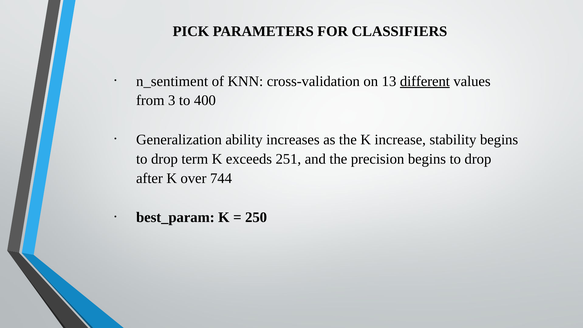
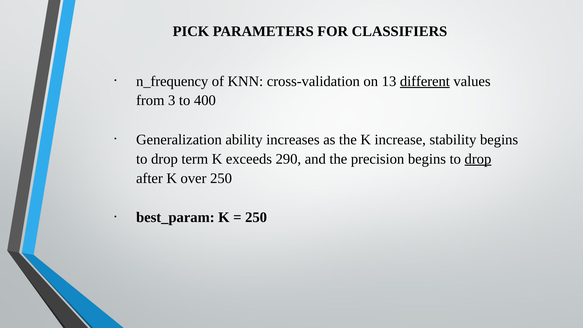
n_sentiment: n_sentiment -> n_frequency (172, 81)
251: 251 -> 290 (288, 159)
drop underline: none -> present (478, 159)
over 744: 744 -> 250 (221, 178)
